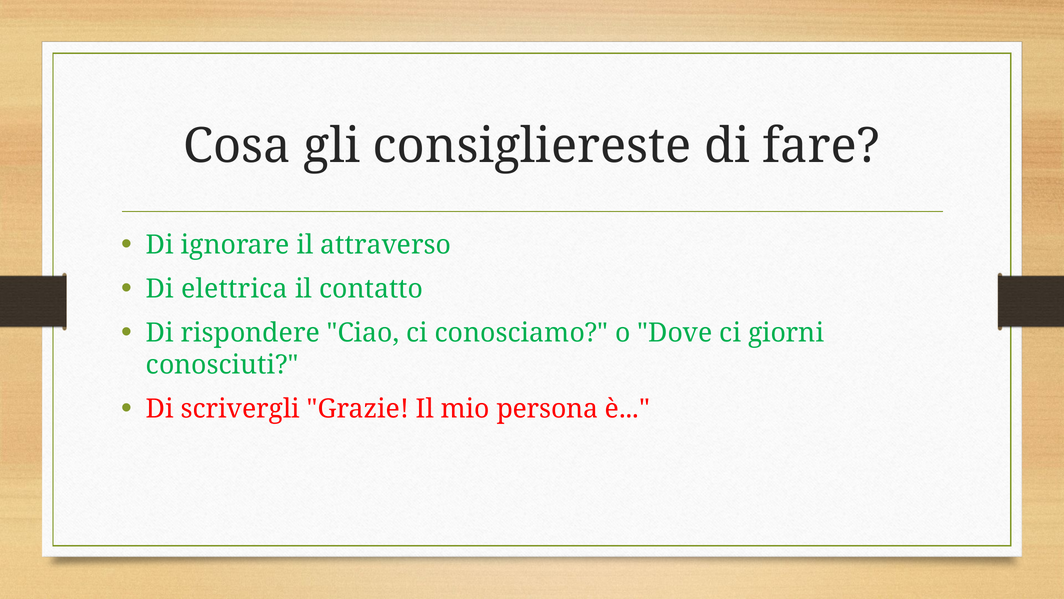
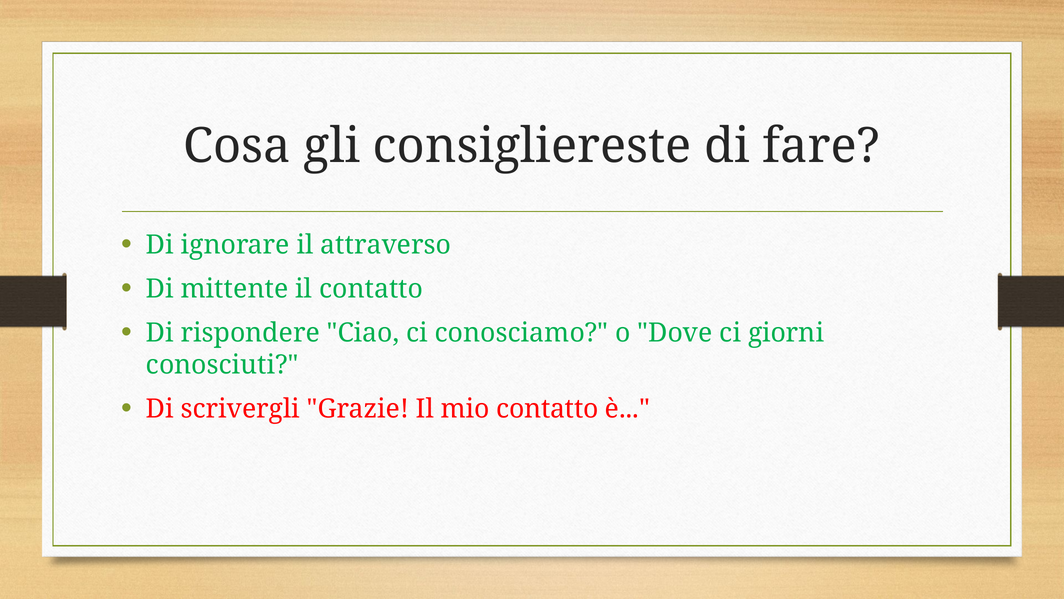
elettrica: elettrica -> mittente (235, 289)
mio persona: persona -> contatto (547, 409)
